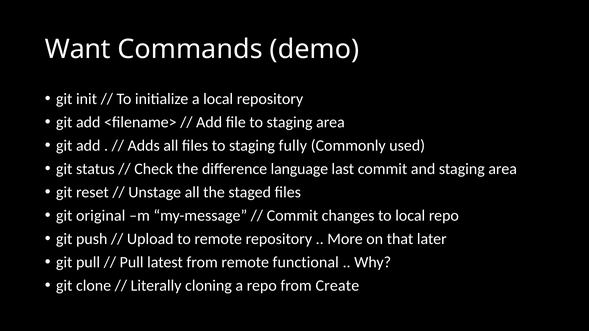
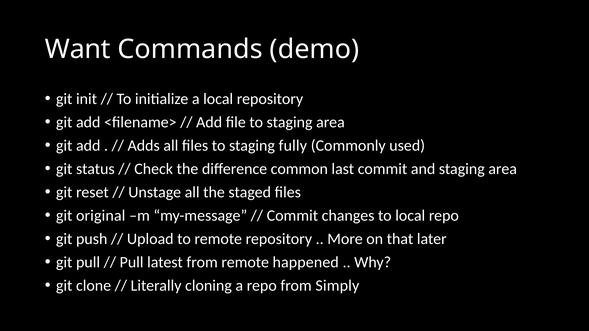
language: language -> common (299, 169)
functional: functional -> happened (306, 262)
Create: Create -> Simply (337, 286)
